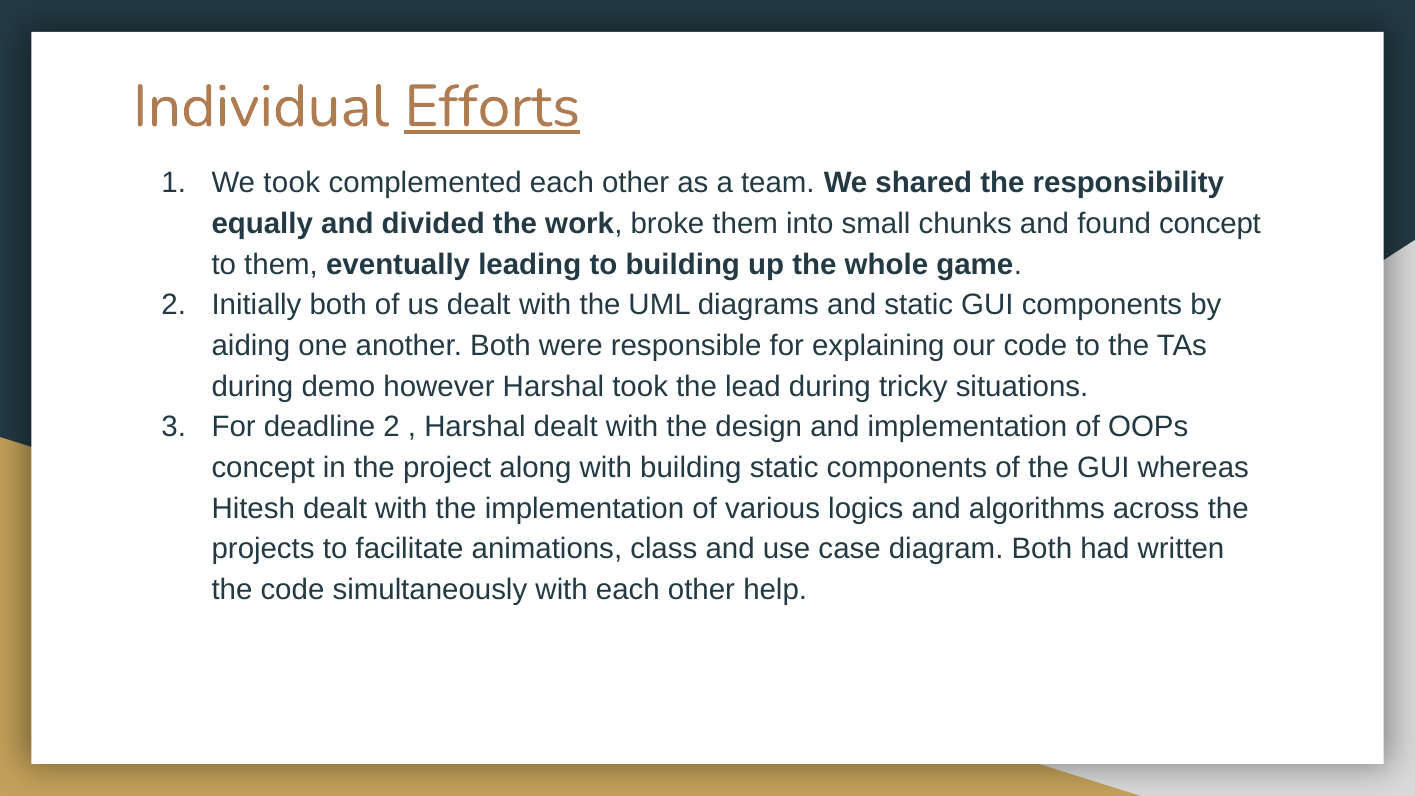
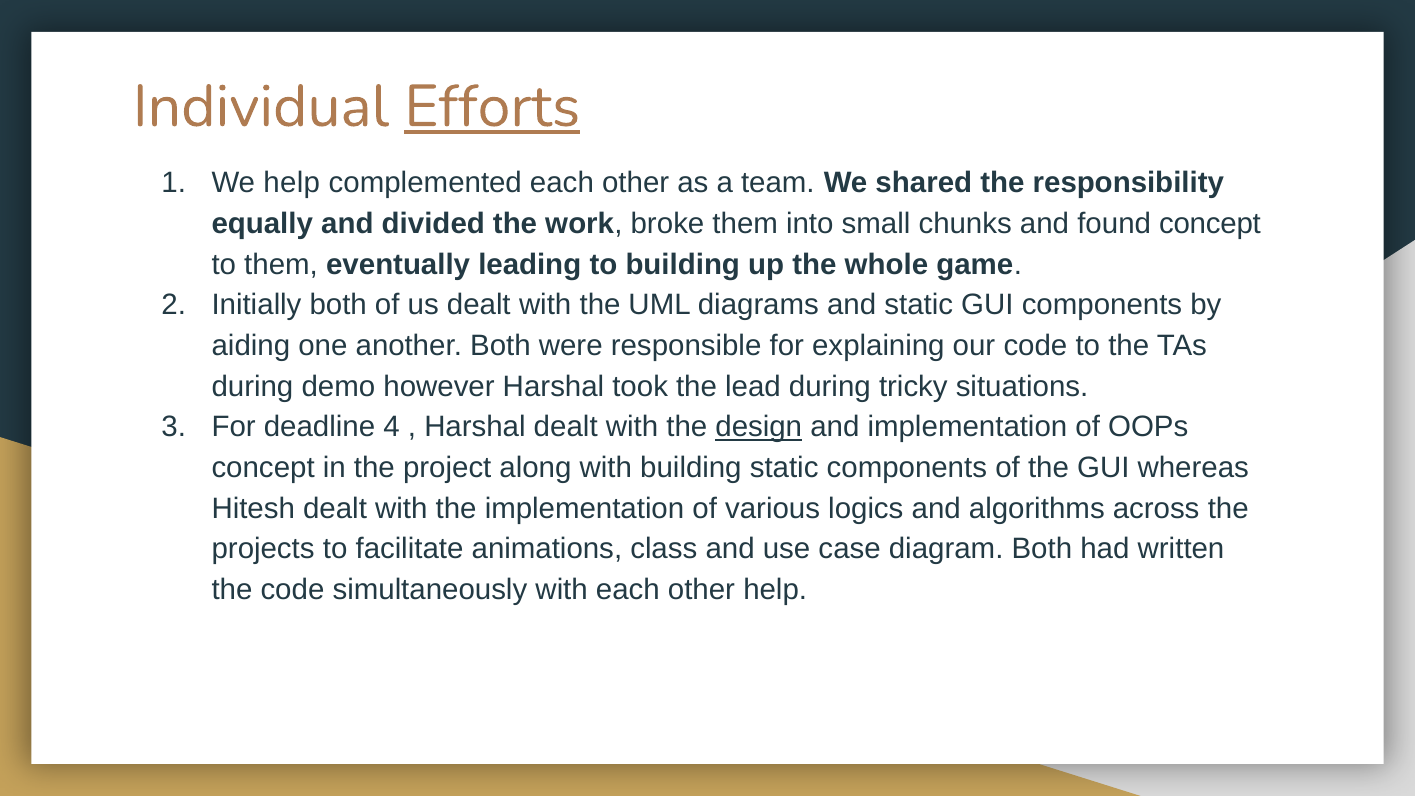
We took: took -> help (292, 183)
deadline 2: 2 -> 4 (391, 427)
design underline: none -> present (759, 427)
